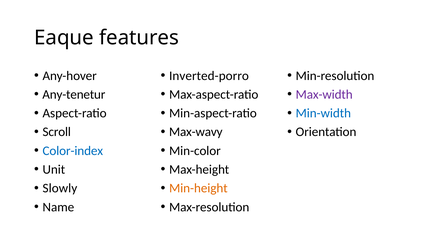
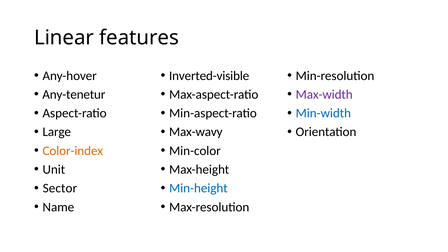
Eaque: Eaque -> Linear (64, 38)
Inverted-porro: Inverted-porro -> Inverted-visible (209, 76)
Scroll: Scroll -> Large (57, 132)
Color-index colour: blue -> orange (73, 151)
Slowly: Slowly -> Sector (60, 188)
Min-height colour: orange -> blue (198, 188)
